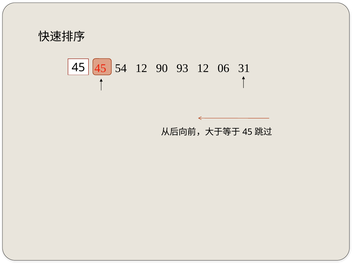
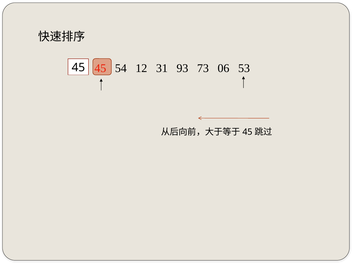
90: 90 -> 31 (162, 68)
93 12: 12 -> 73 (203, 68)
31: 31 -> 53 (244, 68)
